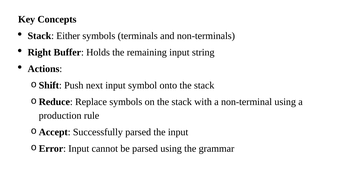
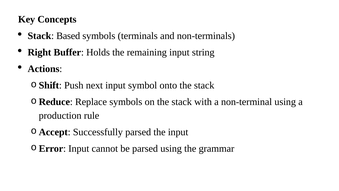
Either: Either -> Based (68, 36)
